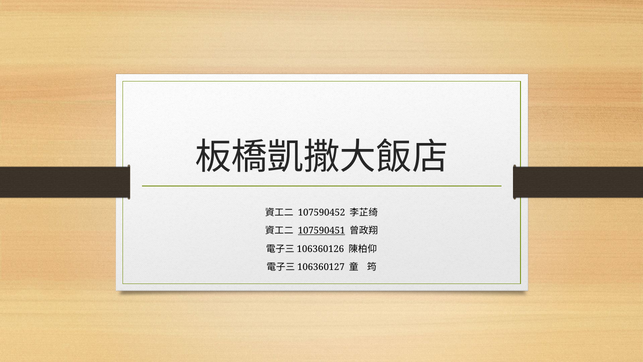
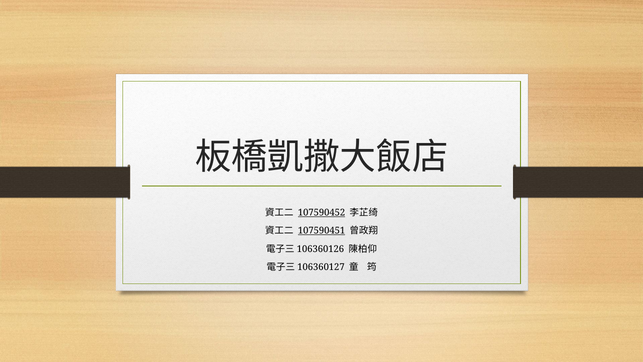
107590452 underline: none -> present (322, 213)
